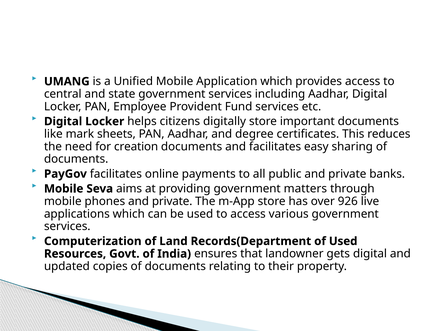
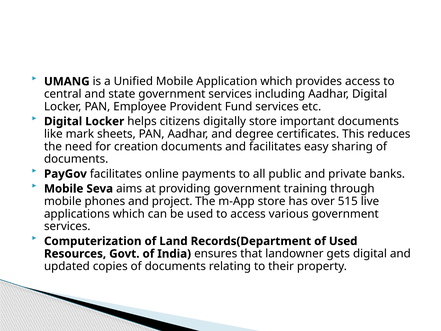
matters: matters -> training (305, 189)
phones and private: private -> project (172, 201)
926: 926 -> 515 (348, 201)
